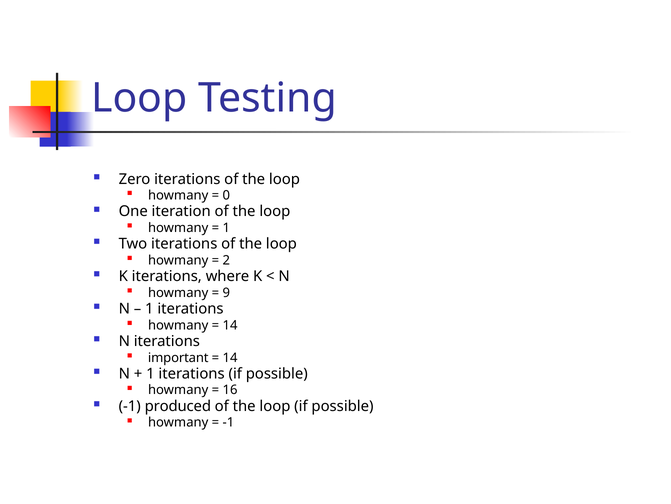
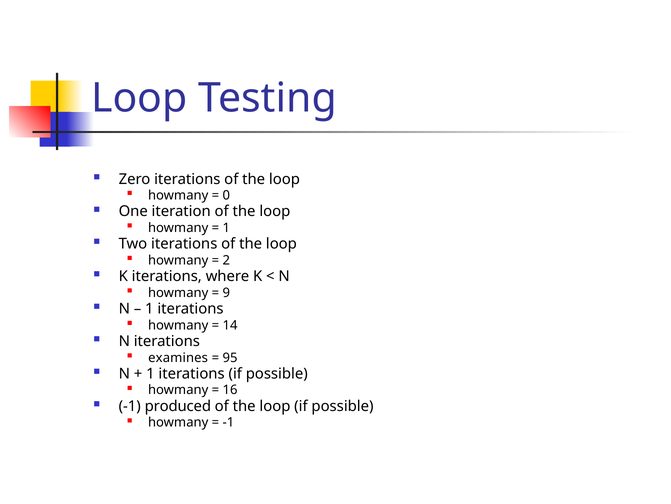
important: important -> examines (178, 357)
14: 14 -> 95 (230, 357)
